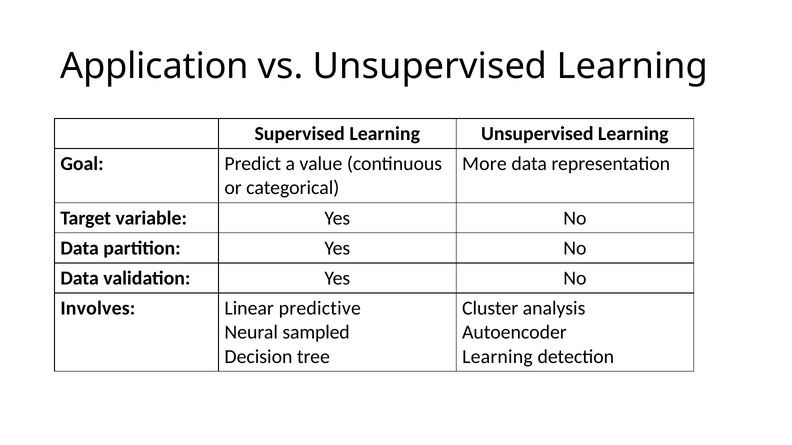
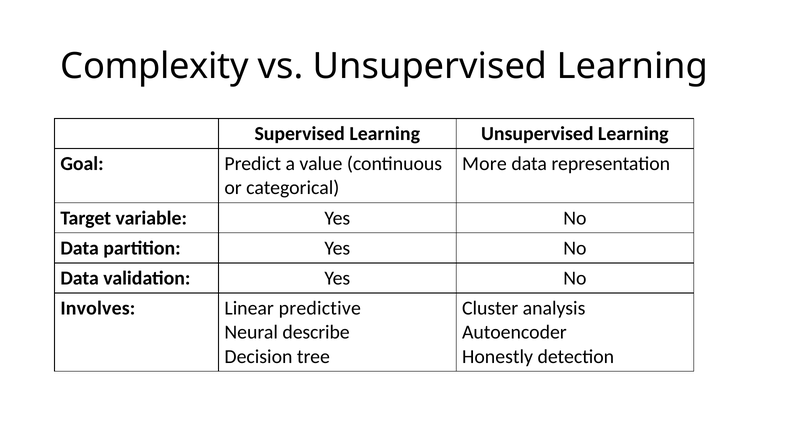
Application: Application -> Complexity (155, 67)
sampled: sampled -> describe (316, 333)
Learning: Learning -> Honestly (498, 357)
